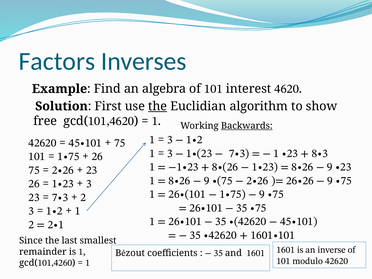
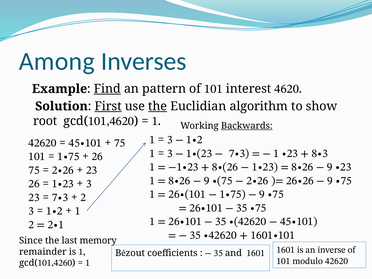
Factors: Factors -> Among (57, 61)
Find underline: none -> present (107, 89)
algebra: algebra -> pattern (164, 89)
First underline: none -> present (108, 106)
free: free -> root (45, 121)
smallest: smallest -> memory (98, 241)
